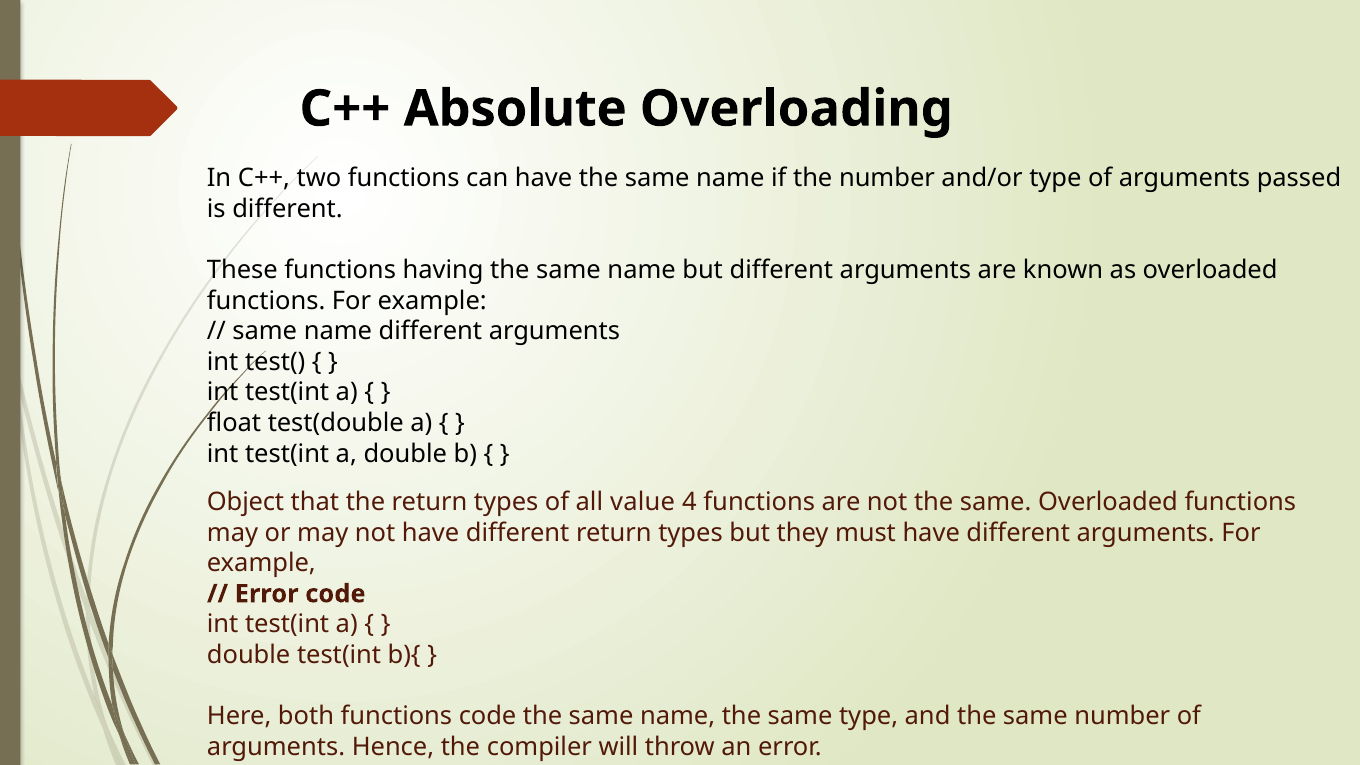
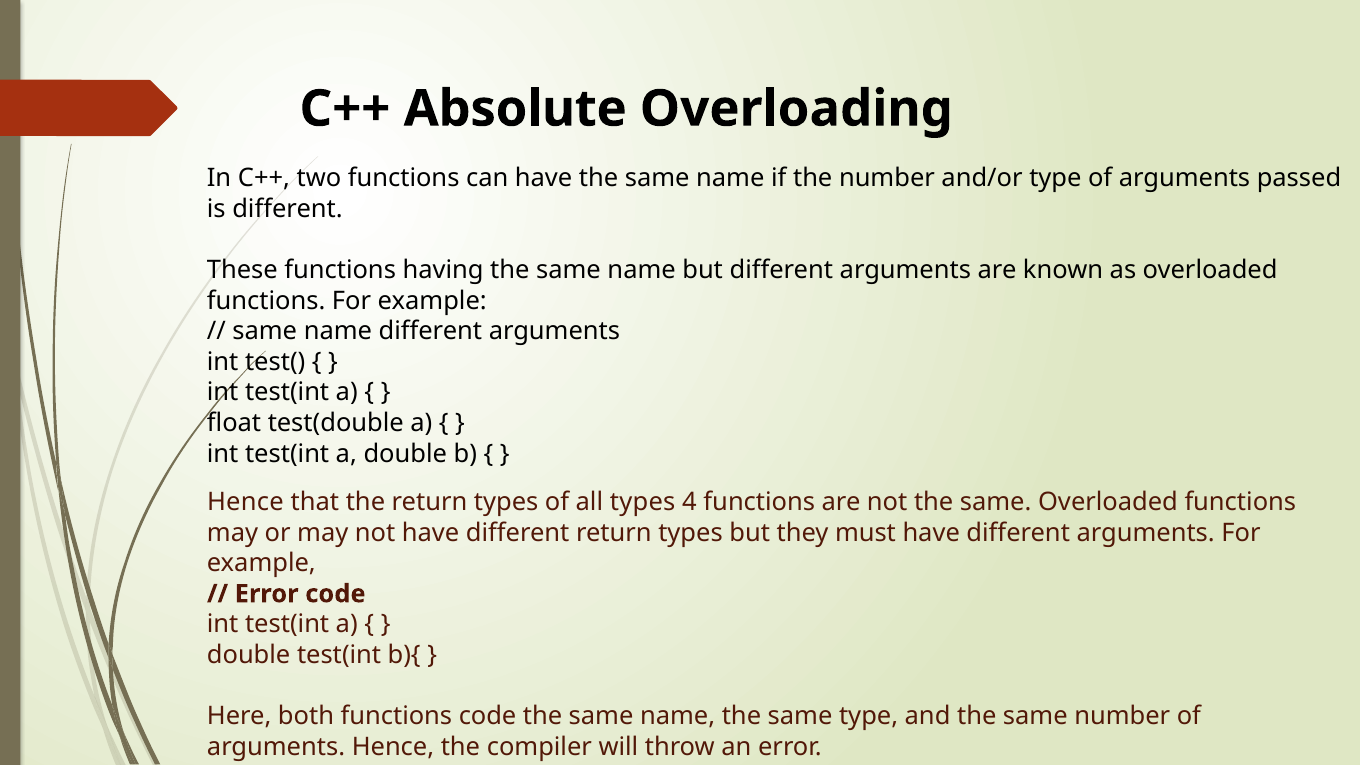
Object: Object -> Hence (245, 502)
all value: value -> types (643, 502)
